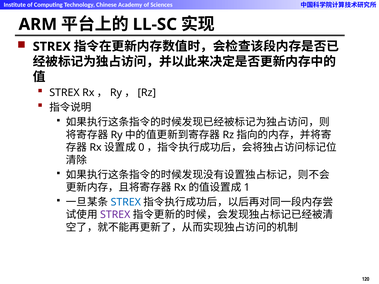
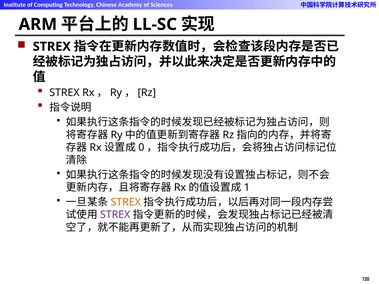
STREX colour: blue -> orange (126, 202)
